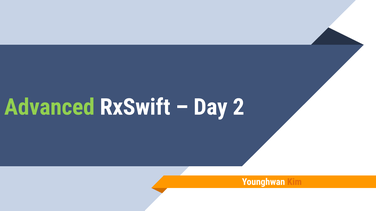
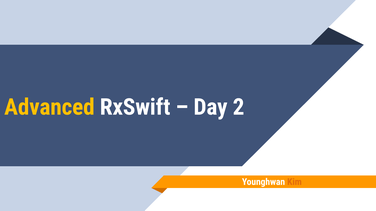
Advanced colour: light green -> yellow (49, 107)
